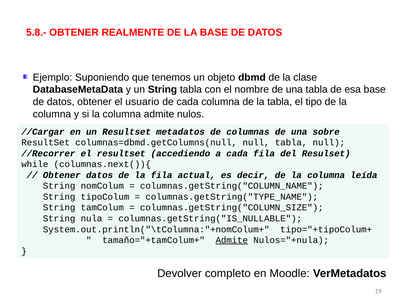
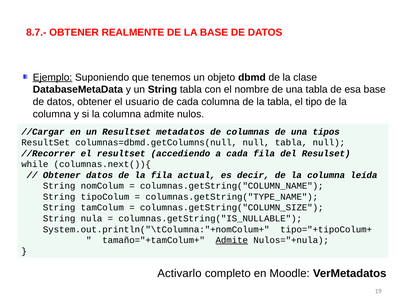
5.8.-: 5.8.- -> 8.7.- (36, 32)
Ejemplo underline: none -> present (53, 77)
sobre: sobre -> tipos (326, 132)
Devolver: Devolver -> Activarlo (179, 273)
